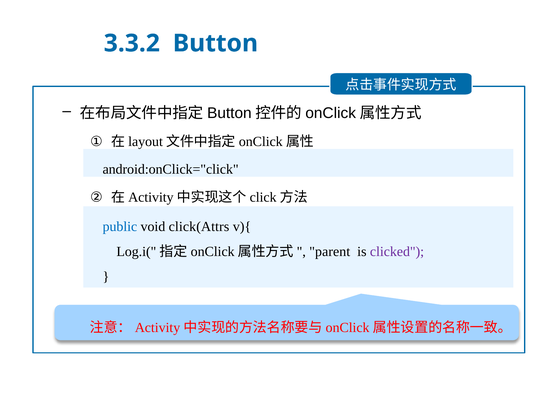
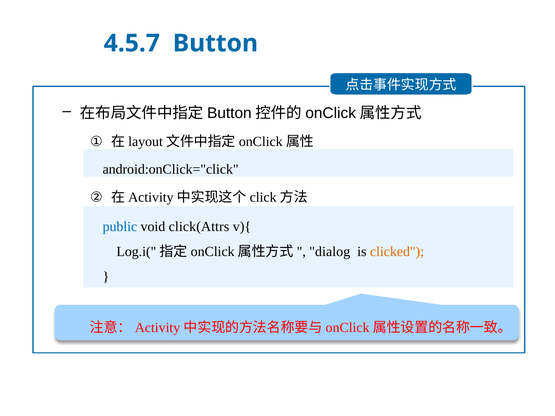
3.3.2: 3.3.2 -> 4.5.7 (132, 43)
parent: parent -> dialog (330, 252)
clicked colour: purple -> orange (397, 252)
